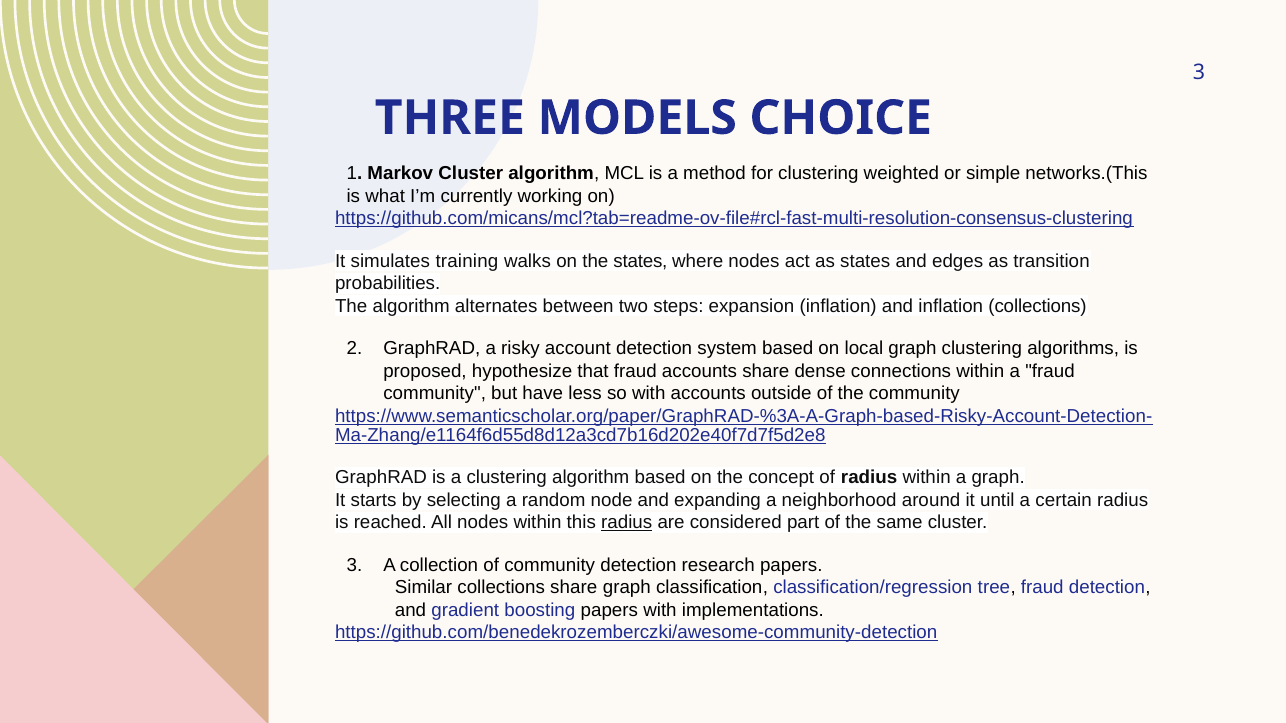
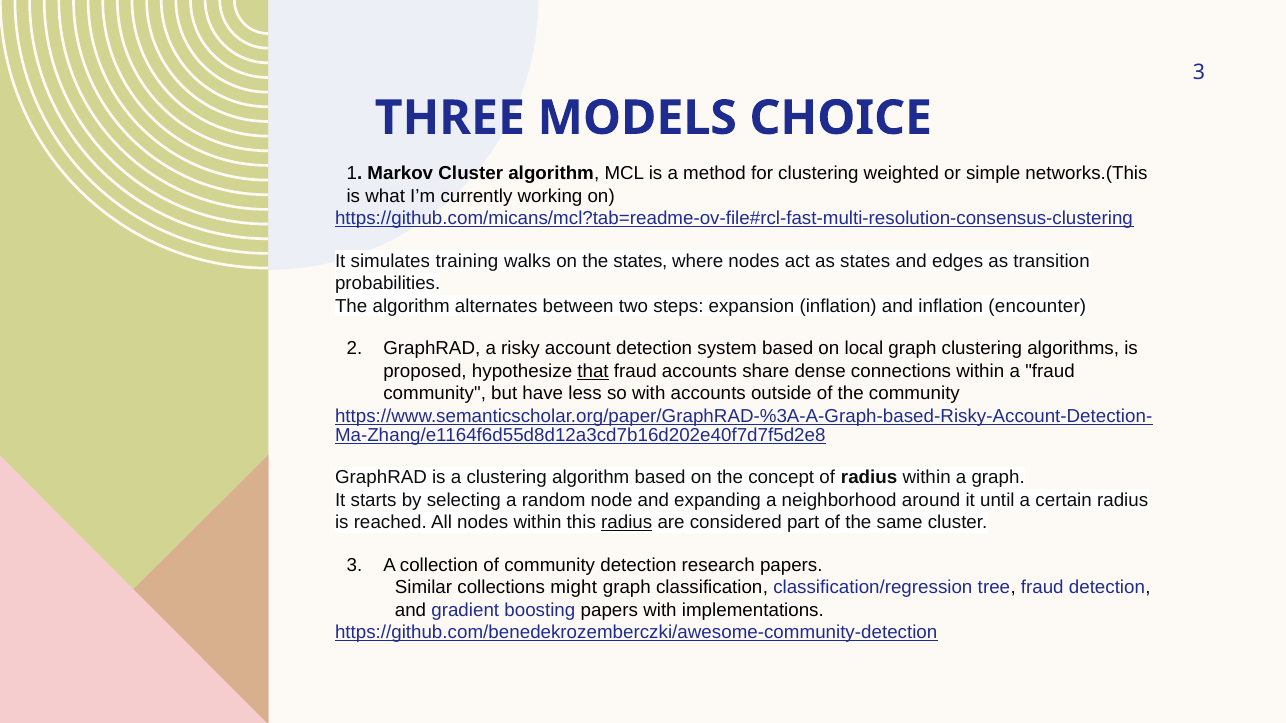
inflation collections: collections -> encounter (1037, 306)
that underline: none -> present (593, 371)
collections share: share -> might (574, 588)
